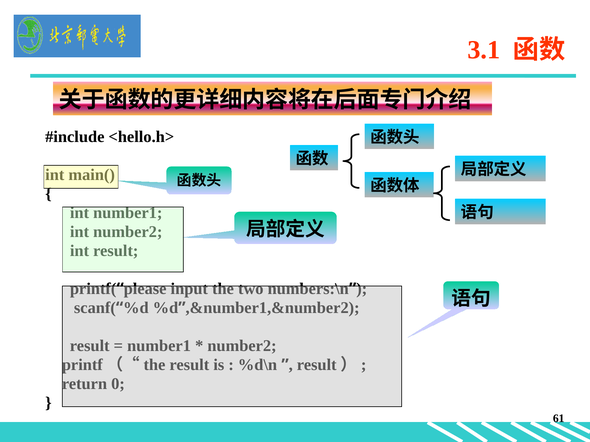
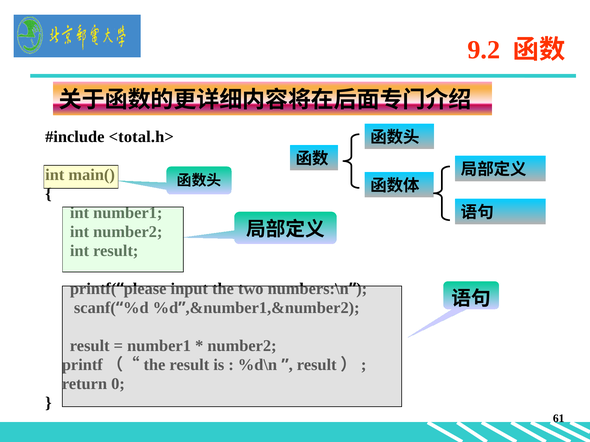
3.1: 3.1 -> 9.2 (484, 50)
<hello.h>: <hello.h> -> <total.h> (141, 137)
